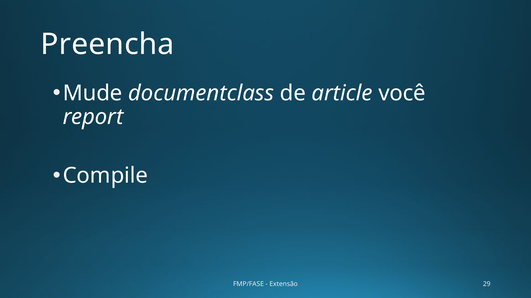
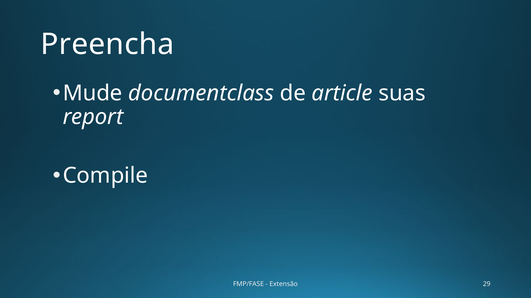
você: você -> suas (402, 93)
